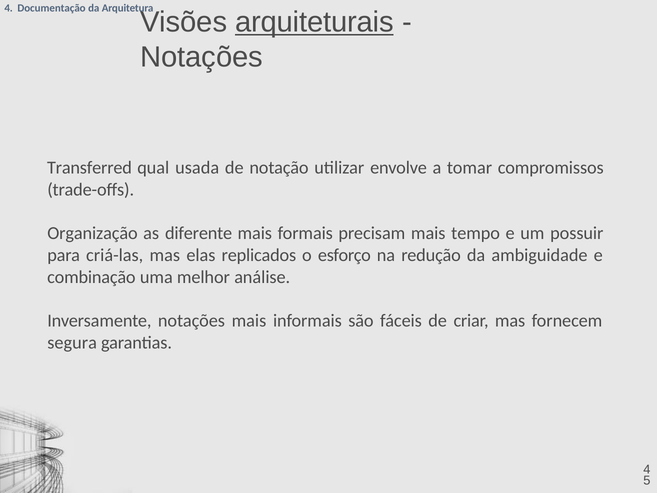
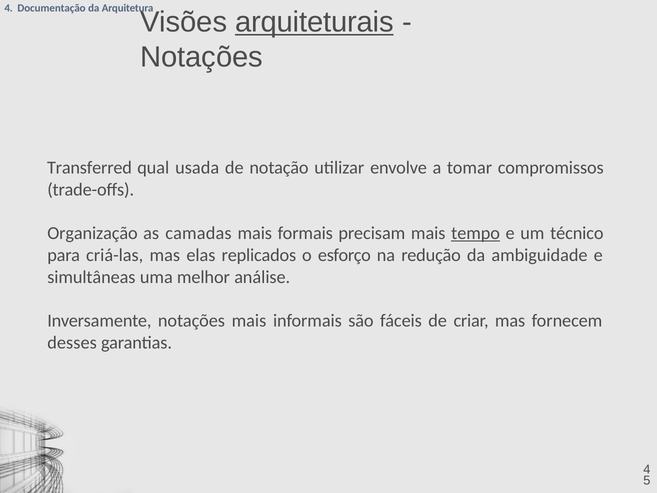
diferente: diferente -> camadas (198, 233)
tempo underline: none -> present (476, 233)
possuir: possuir -> técnico (577, 233)
combinação: combinação -> simultâneas (91, 277)
segura: segura -> desses (72, 342)
